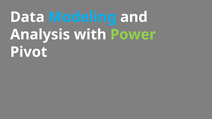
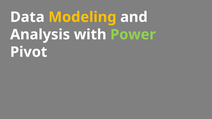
Modeling colour: light blue -> yellow (82, 17)
